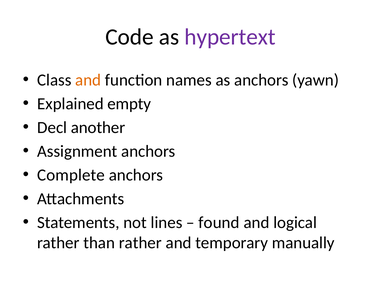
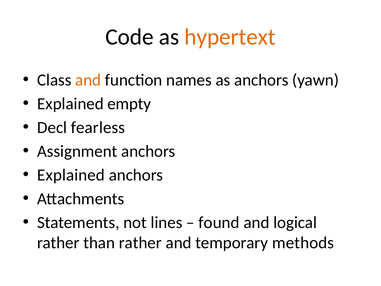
hypertext colour: purple -> orange (230, 37)
another: another -> fearless (98, 127)
Complete: Complete -> Explained (71, 175)
manually: manually -> methods (303, 243)
